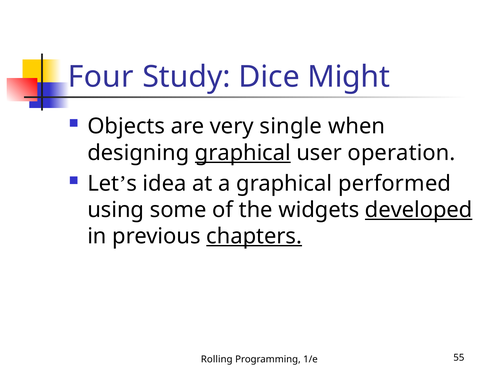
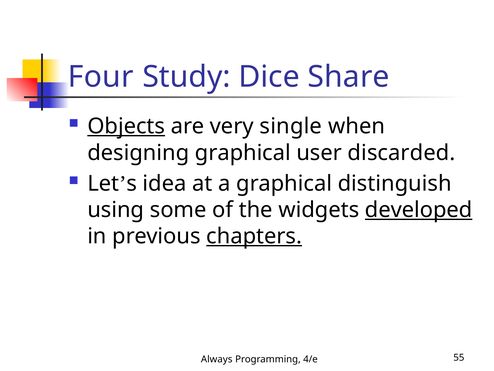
Might: Might -> Share (349, 77)
Objects underline: none -> present (126, 126)
graphical underline: present -> none (243, 153)
operation: operation -> discarded (402, 153)
performed: performed -> distinguish (395, 183)
Rolling: Rolling -> Always (217, 359)
1/e: 1/e -> 4/e (310, 359)
